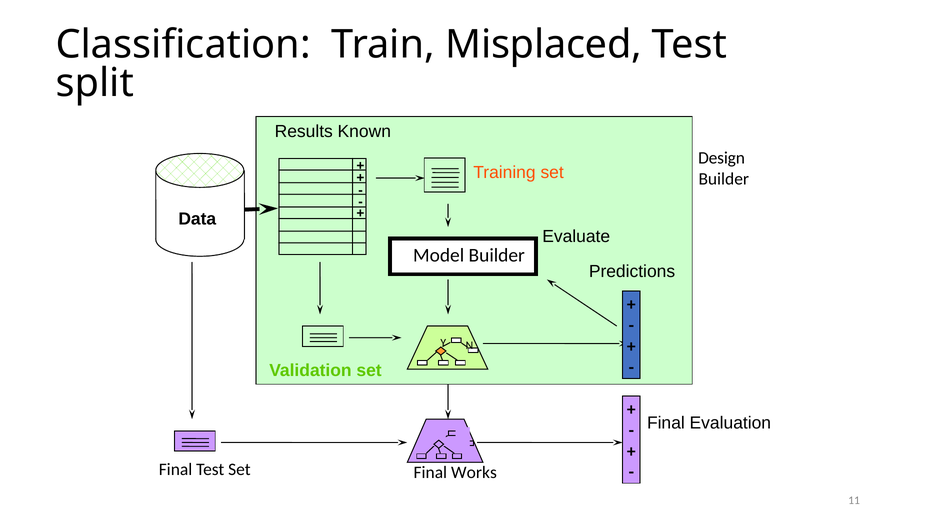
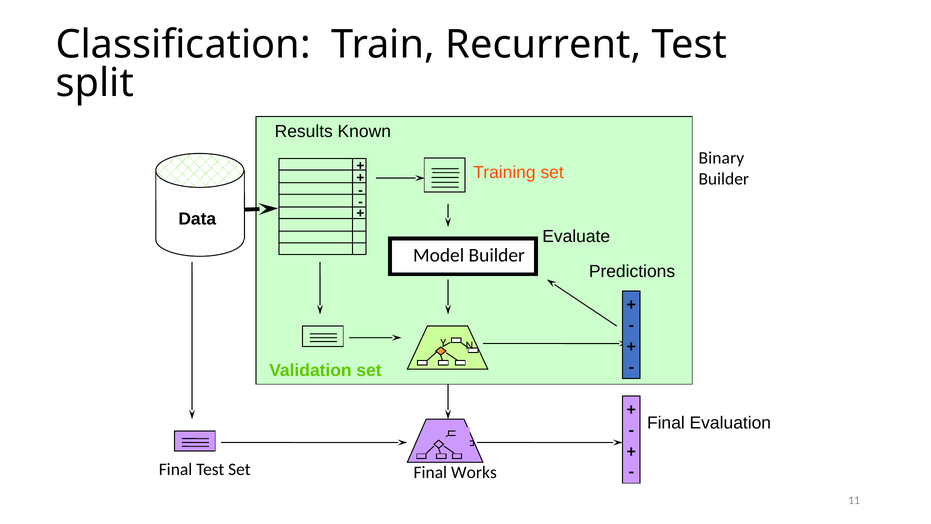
Misplaced: Misplaced -> Recurrent (543, 45)
Design: Design -> Binary (721, 158)
